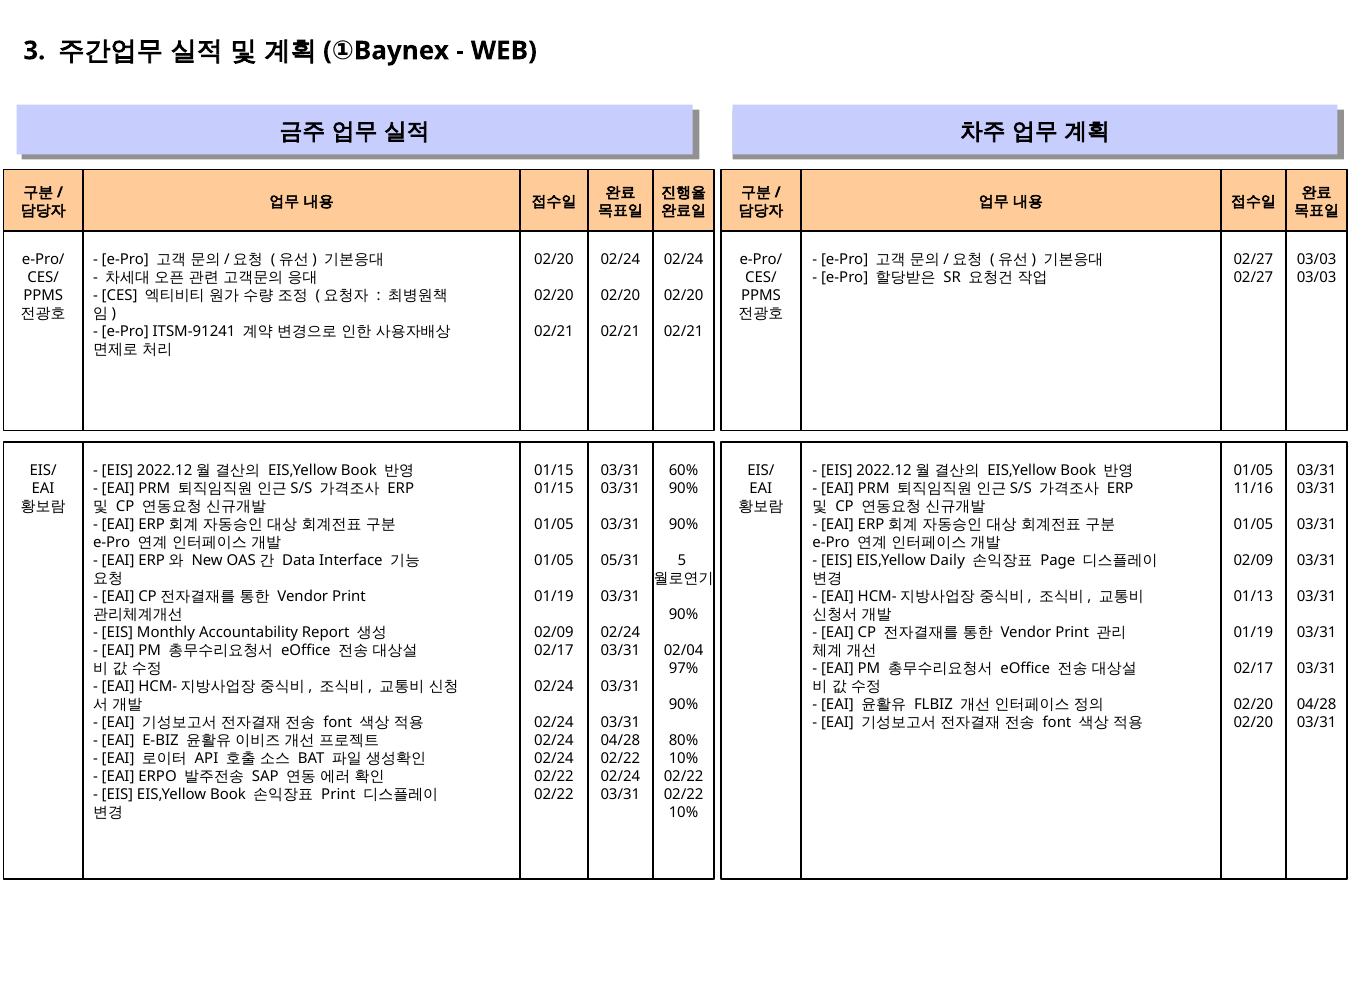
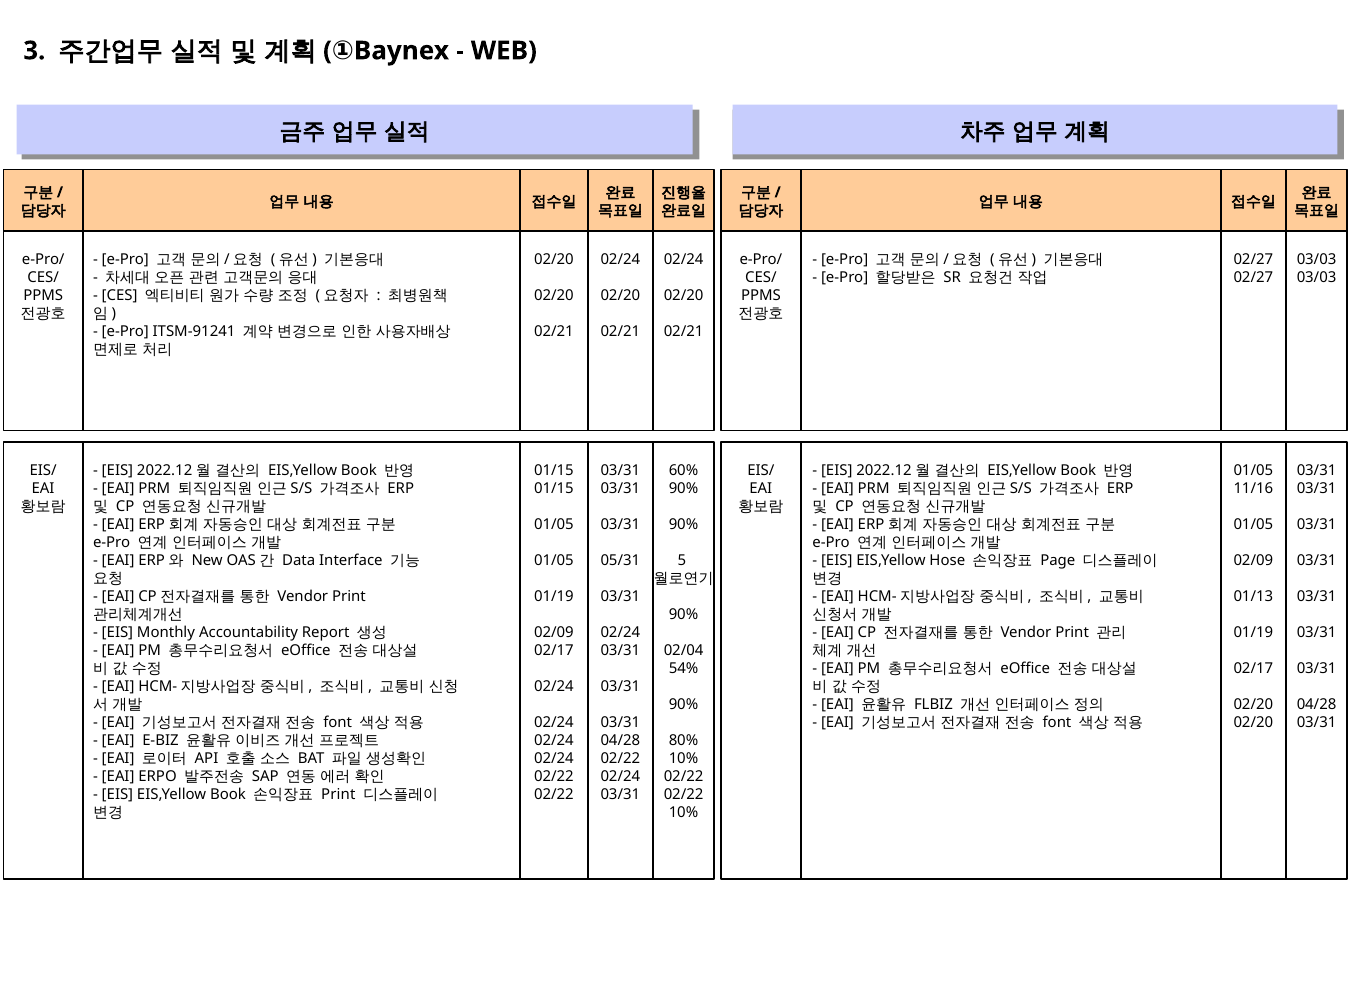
Daily: Daily -> Hose (947, 560)
97%: 97% -> 54% (684, 668)
